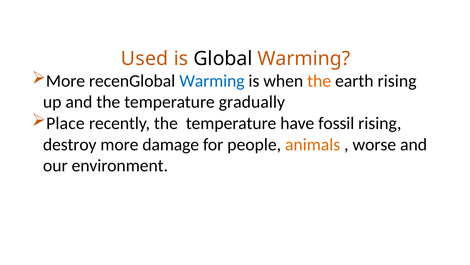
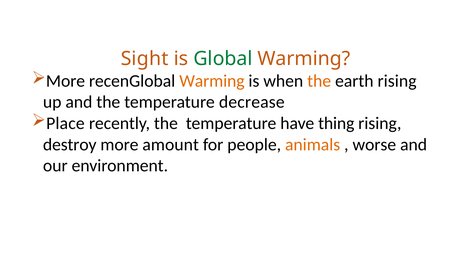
Used: Used -> Sight (145, 59)
Global colour: black -> green (223, 59)
Warming colour: blue -> orange (212, 81)
gradually: gradually -> decrease (252, 102)
fossil: fossil -> thing (336, 123)
damage: damage -> amount (171, 144)
